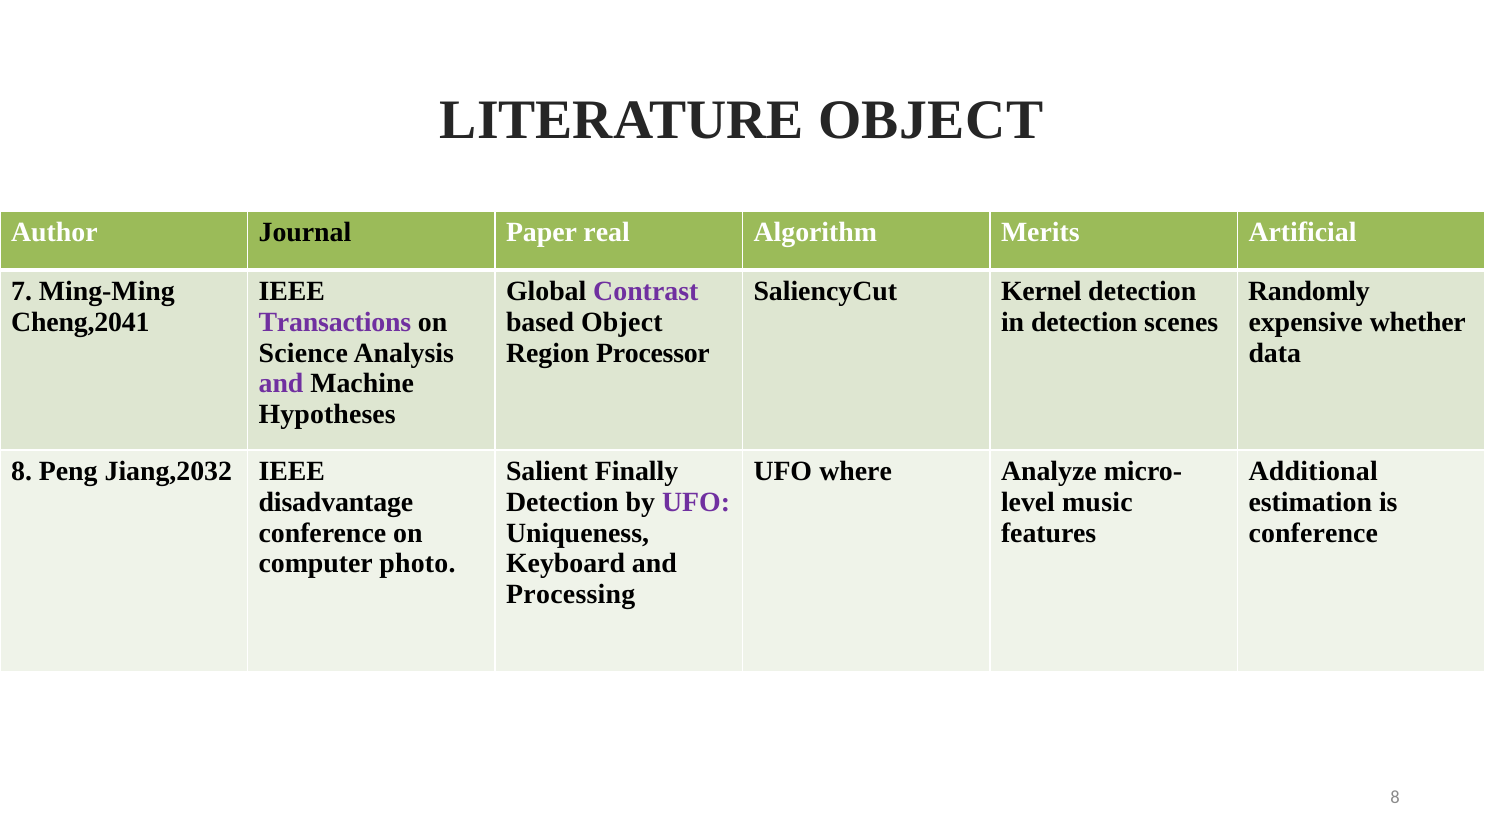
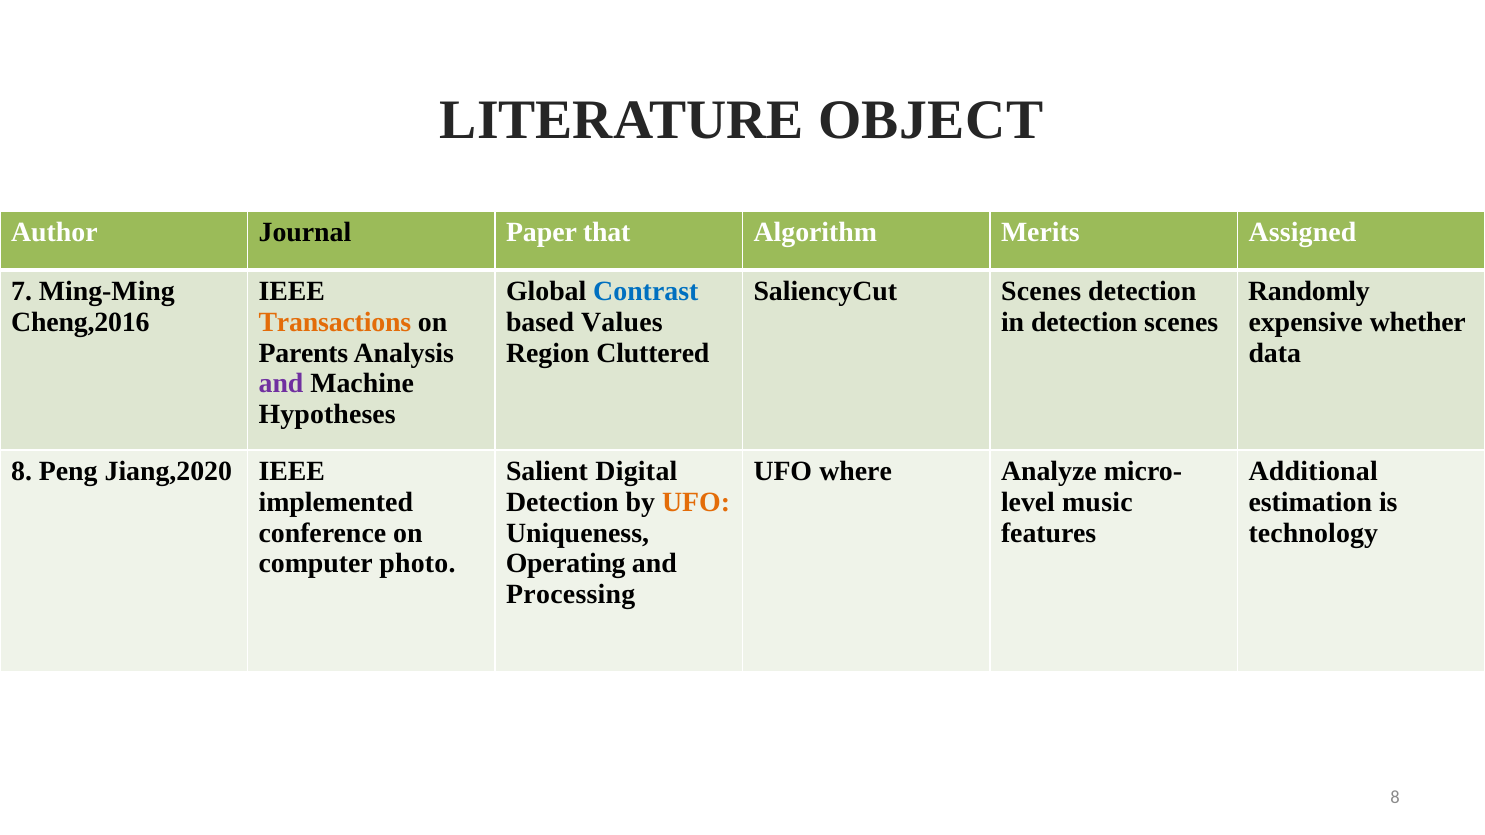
real: real -> that (607, 232)
Artificial: Artificial -> Assigned (1302, 232)
Contrast colour: purple -> blue (646, 291)
SaliencyCut Kernel: Kernel -> Scenes (1041, 291)
Cheng,2041: Cheng,2041 -> Cheng,2016 (80, 322)
Transactions colour: purple -> orange (335, 322)
based Object: Object -> Values (622, 322)
Science: Science -> Parents (303, 353)
Processor: Processor -> Cluttered (653, 353)
Jiang,2032: Jiang,2032 -> Jiang,2020 (168, 472)
Finally: Finally -> Digital (636, 472)
disadvantage: disadvantage -> implemented (336, 502)
UFO colour: purple -> orange (696, 502)
conference: conference -> technology (1313, 533)
Keyboard: Keyboard -> Operating (566, 564)
